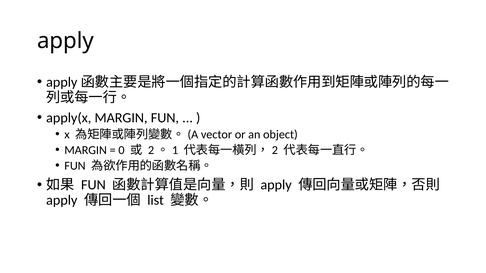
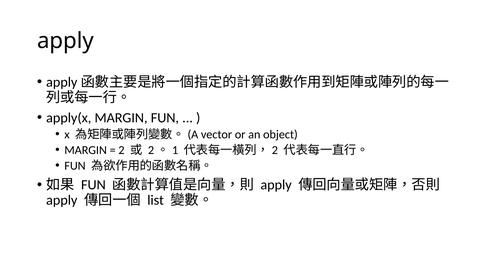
0: 0 -> 2 (121, 150)
